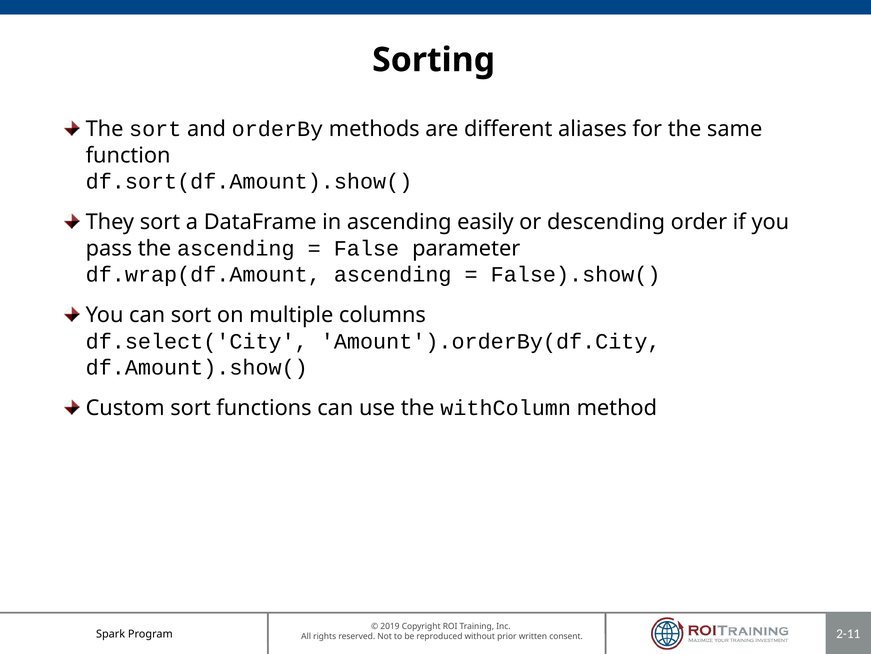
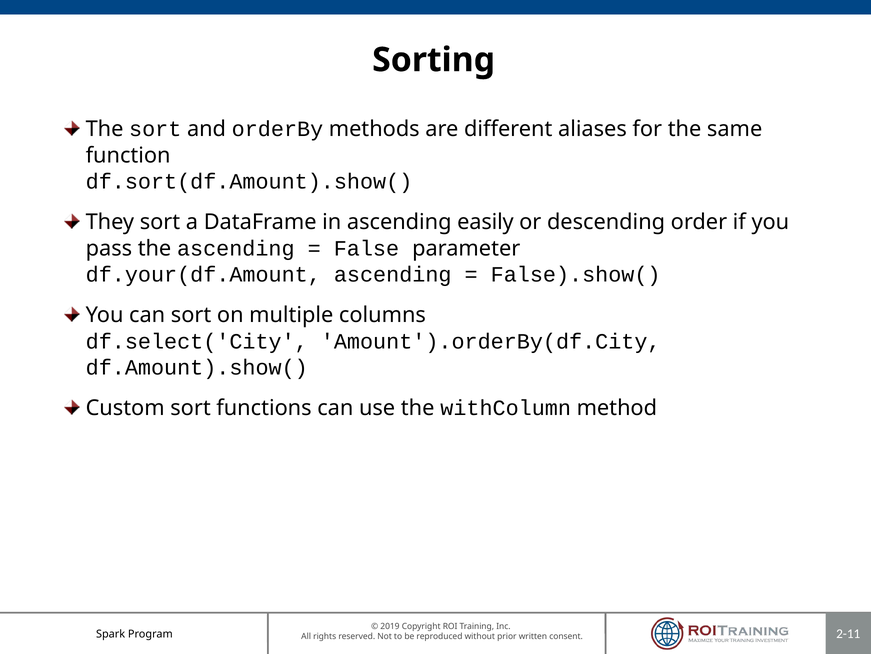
df.wrap(df.Amount: df.wrap(df.Amount -> df.your(df.Amount (203, 274)
